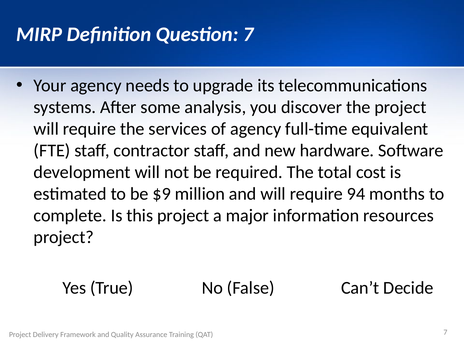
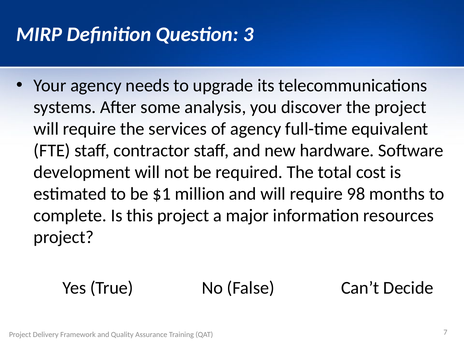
Question 7: 7 -> 3 (248, 34)
$9: $9 -> $1 (162, 194)
94: 94 -> 98 (356, 194)
